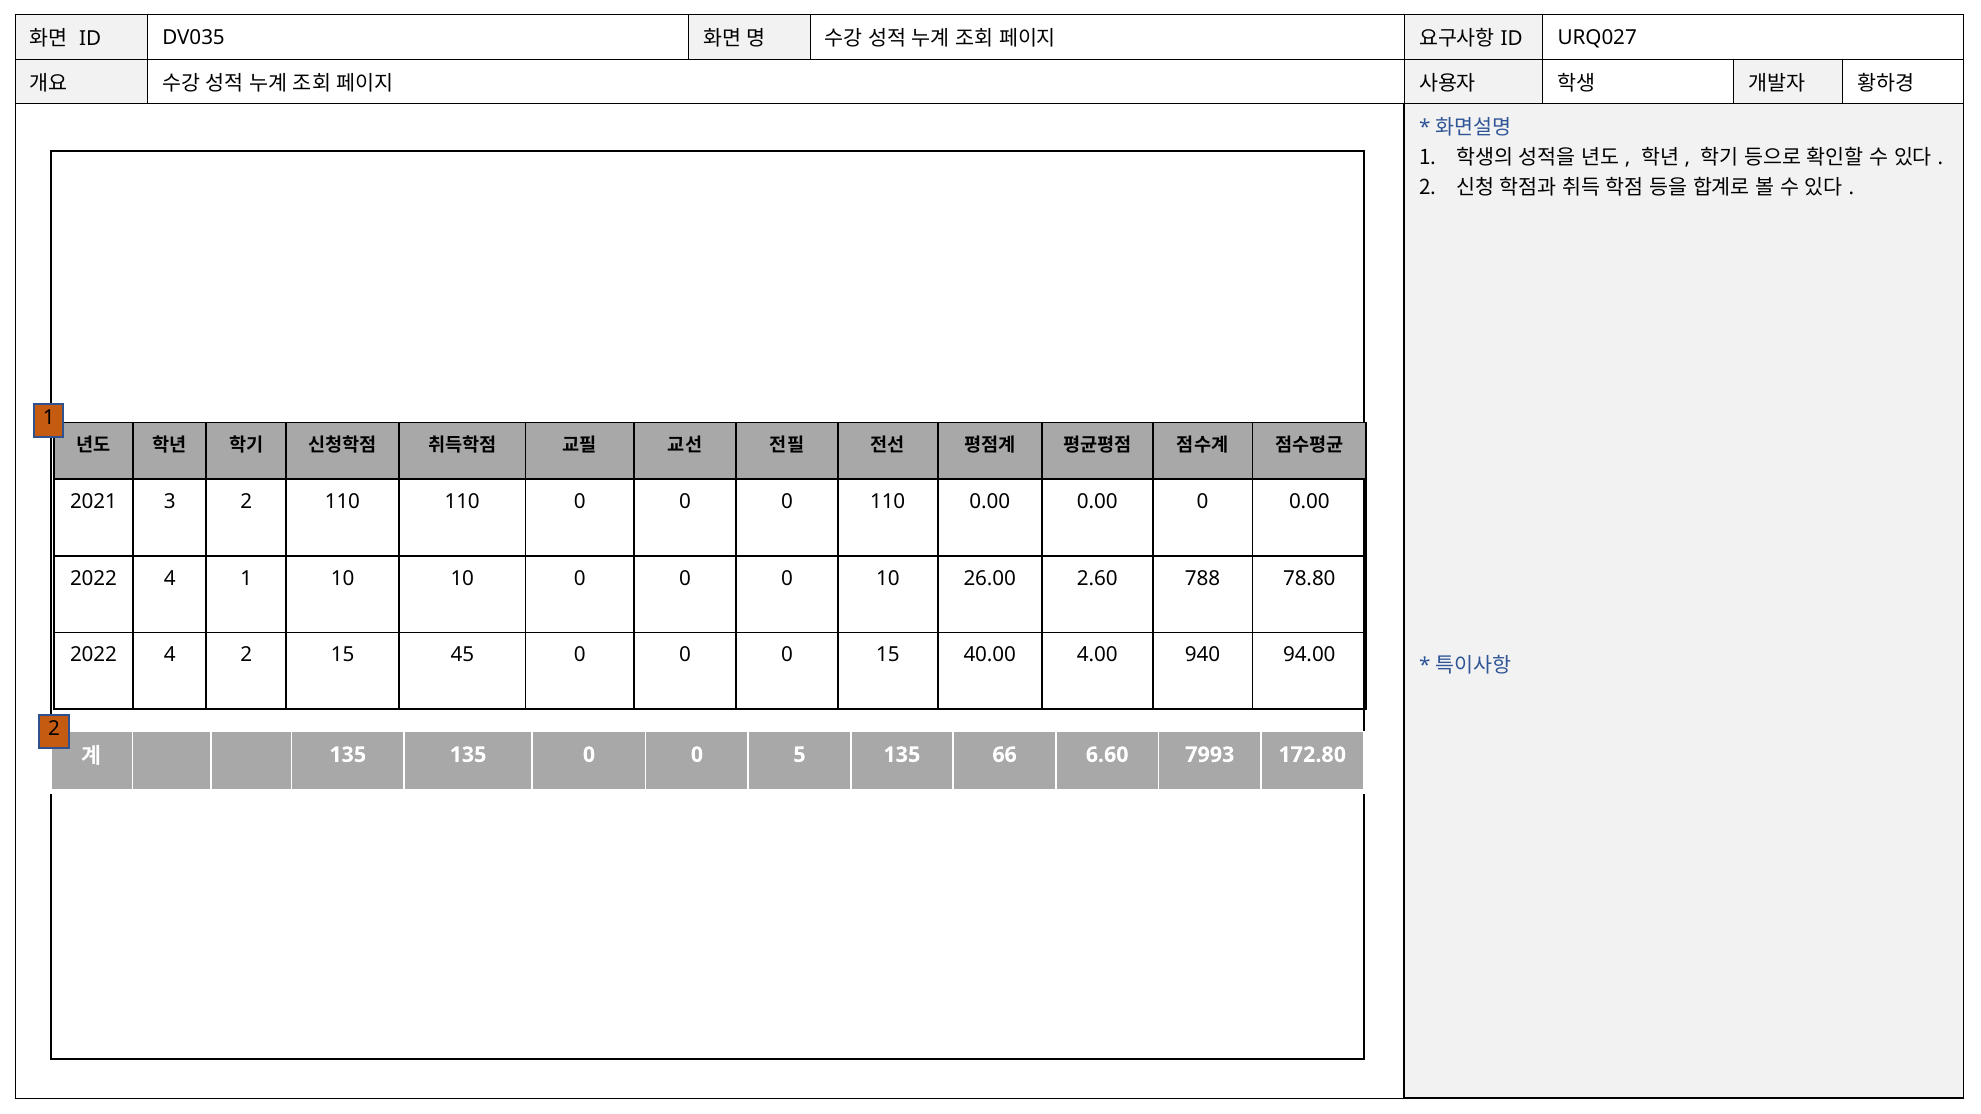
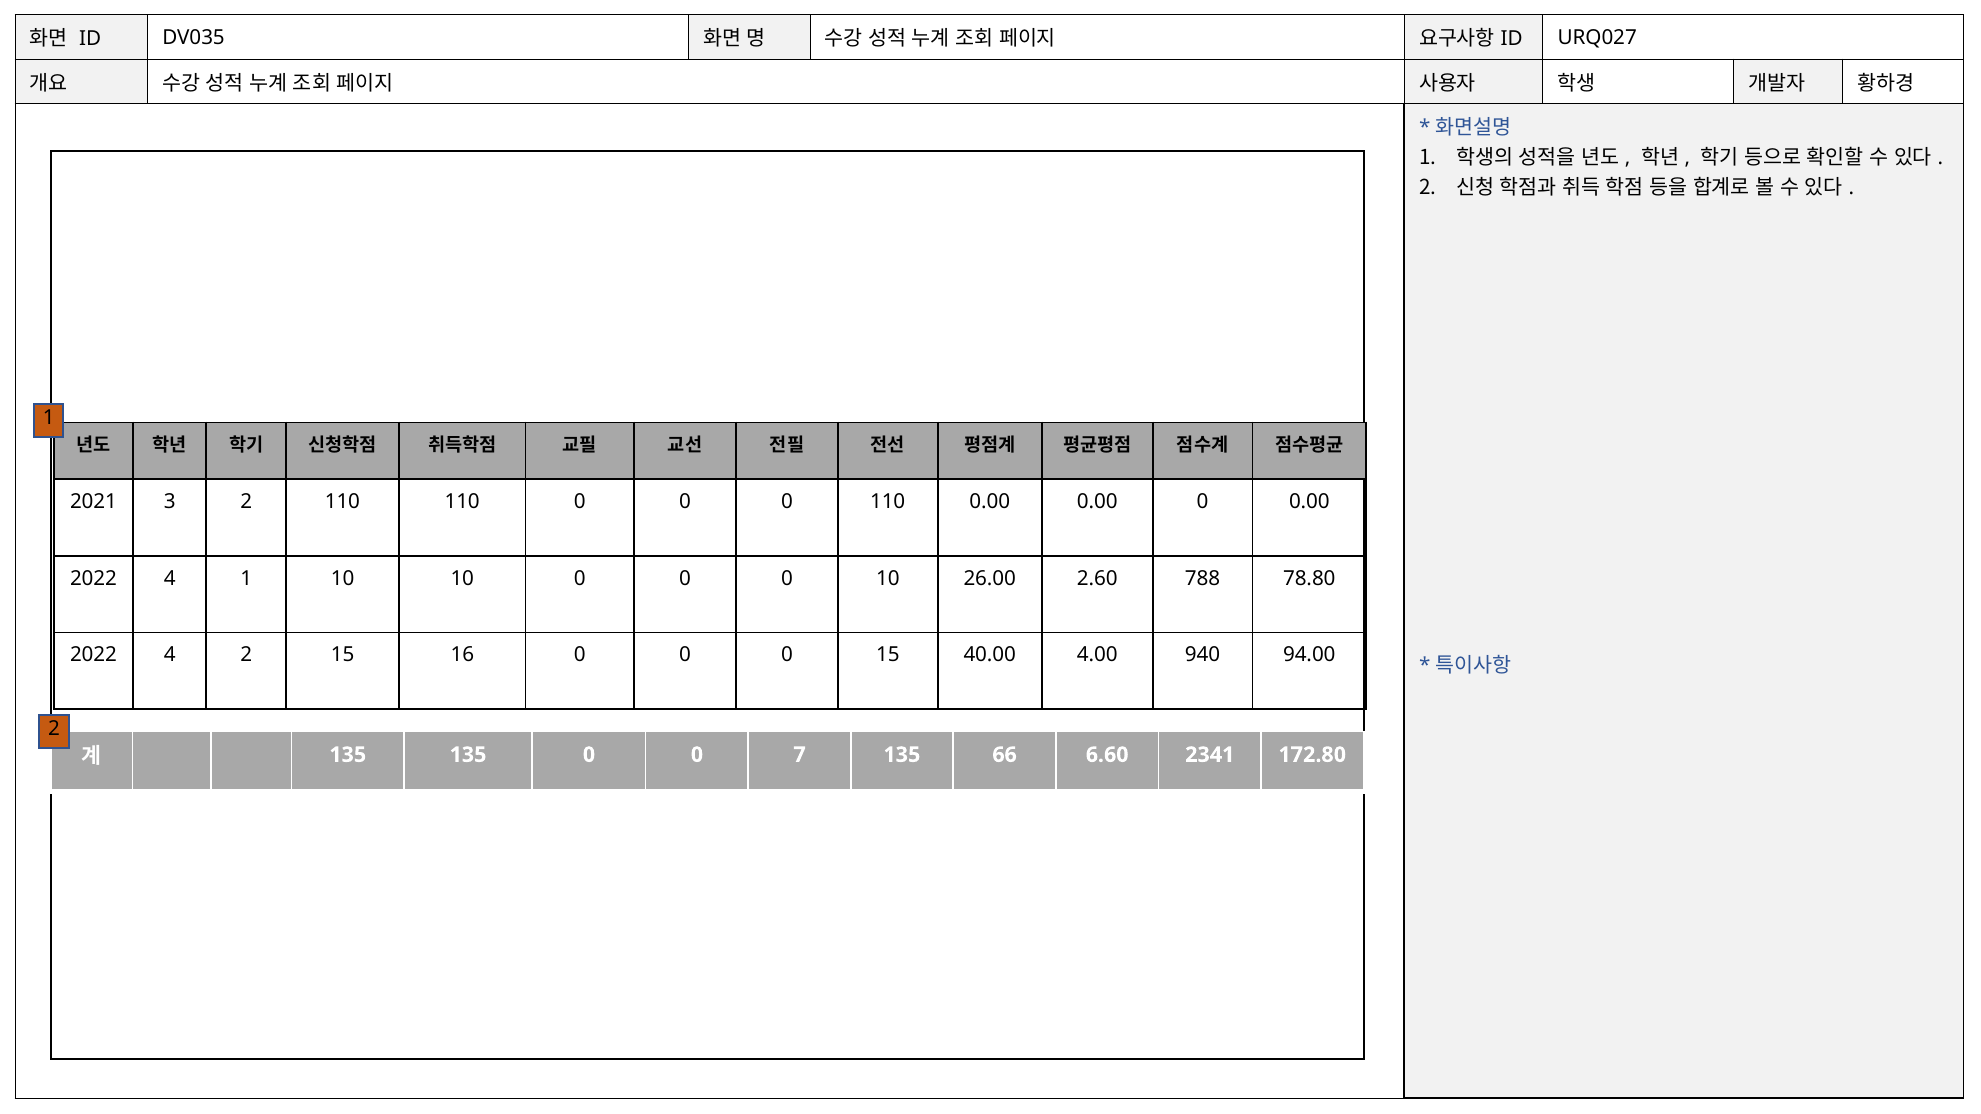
45: 45 -> 16 (462, 655)
5: 5 -> 7 (800, 755)
7993: 7993 -> 2341 (1210, 755)
